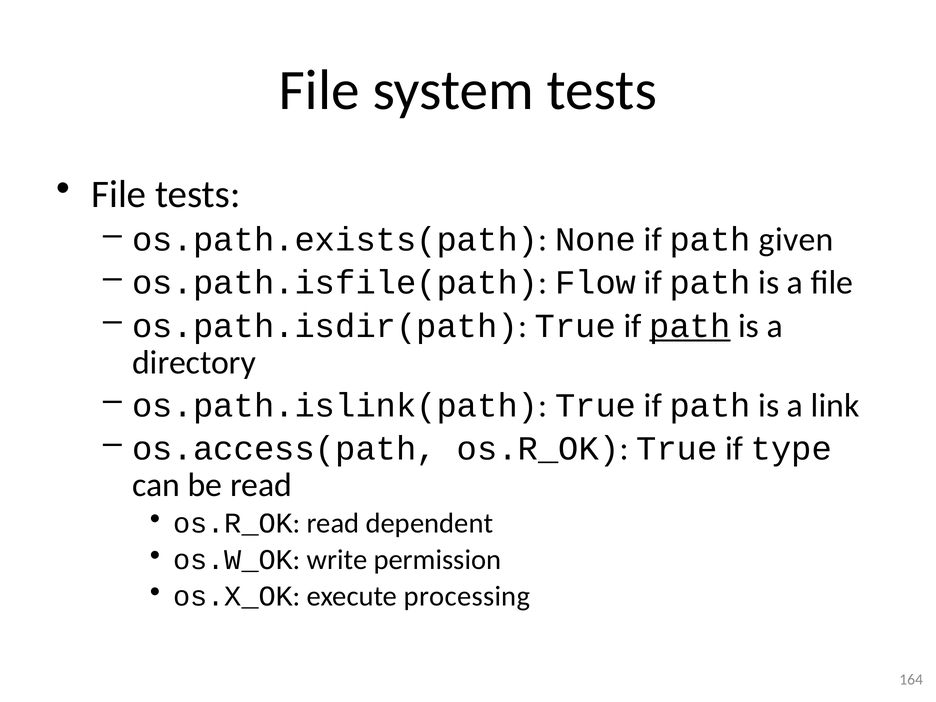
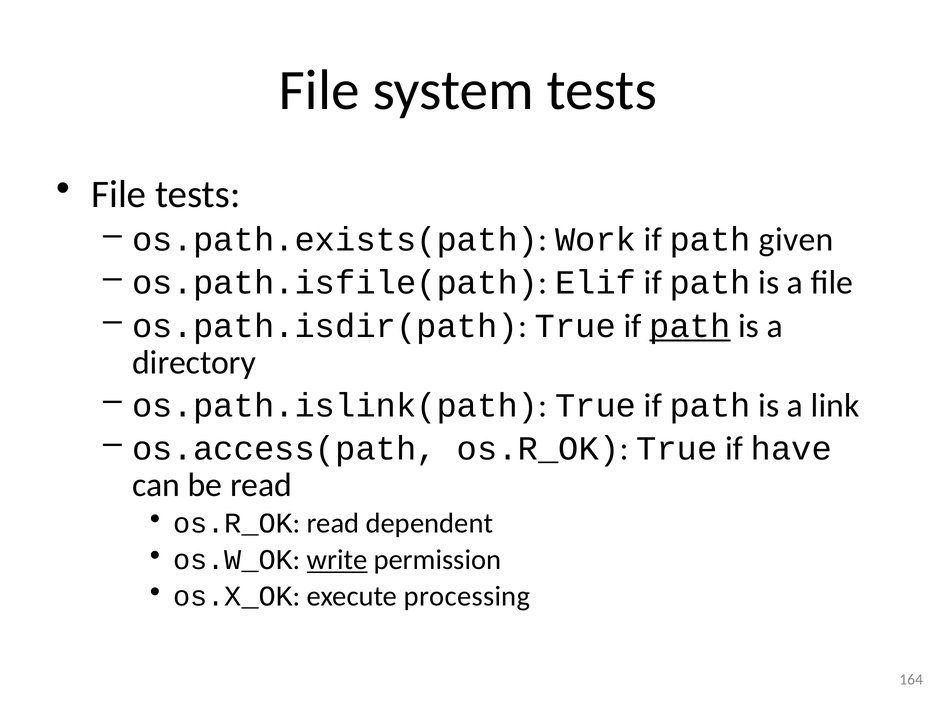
None: None -> Work (596, 240)
Flow: Flow -> Elif (596, 283)
type: type -> have (791, 448)
write underline: none -> present (337, 560)
